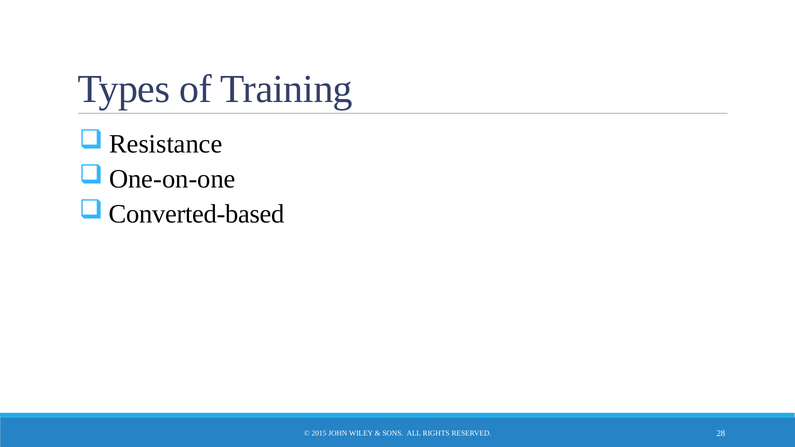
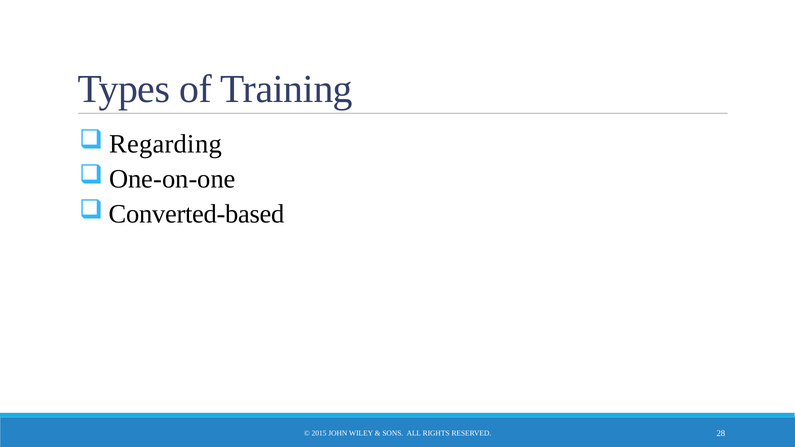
Resistance: Resistance -> Regarding (166, 144)
